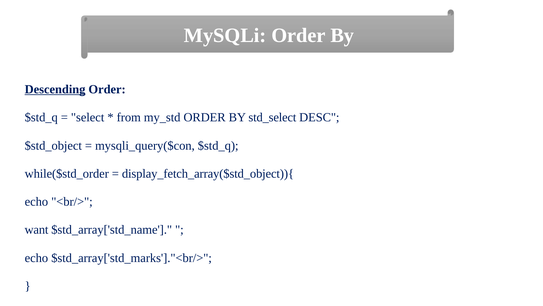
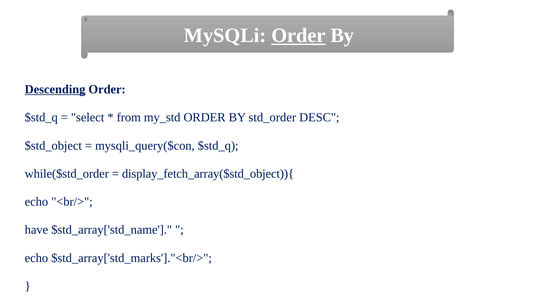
Order underline: none -> present (299, 35)
std_select: std_select -> std_order (272, 117)
want: want -> have (36, 229)
